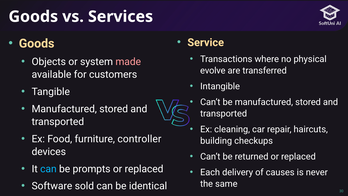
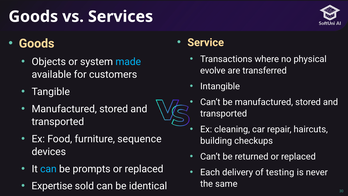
made colour: pink -> light blue (128, 62)
controller: controller -> sequence (139, 139)
causes: causes -> testing (280, 172)
Software: Software -> Expertise (52, 186)
